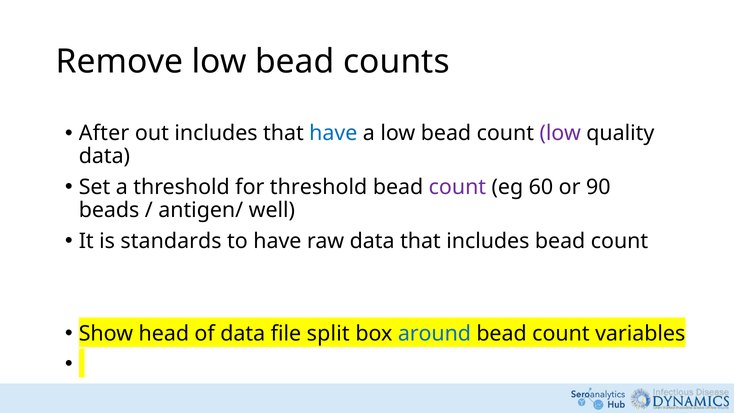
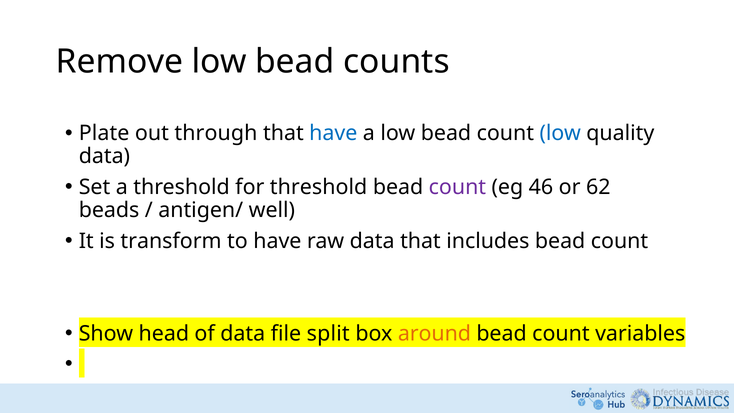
After: After -> Plate (104, 133)
out includes: includes -> through (216, 133)
low colour: purple -> blue (560, 133)
60: 60 -> 46 (541, 187)
90: 90 -> 62 (598, 187)
standards: standards -> transform (171, 241)
around colour: blue -> orange (434, 333)
